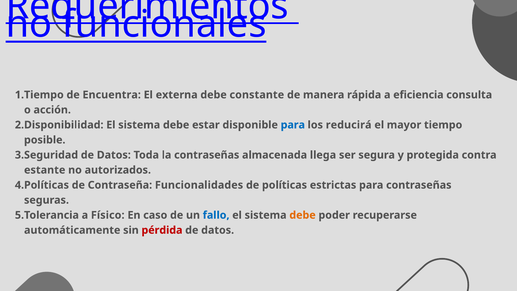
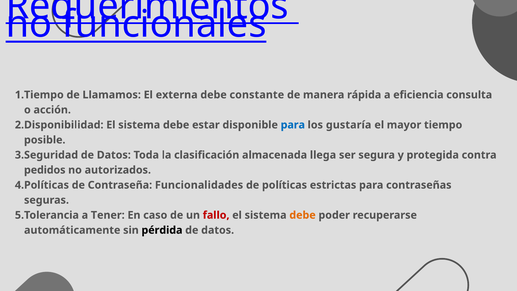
Encuentra: Encuentra -> Llamamos (112, 95)
reducirá: reducirá -> gustaría (349, 125)
la contraseñas: contraseñas -> clasificación (207, 155)
estante: estante -> pedidos (45, 170)
Físico: Físico -> Tener (108, 215)
fallo colour: blue -> red (216, 215)
pérdida colour: red -> black (162, 230)
